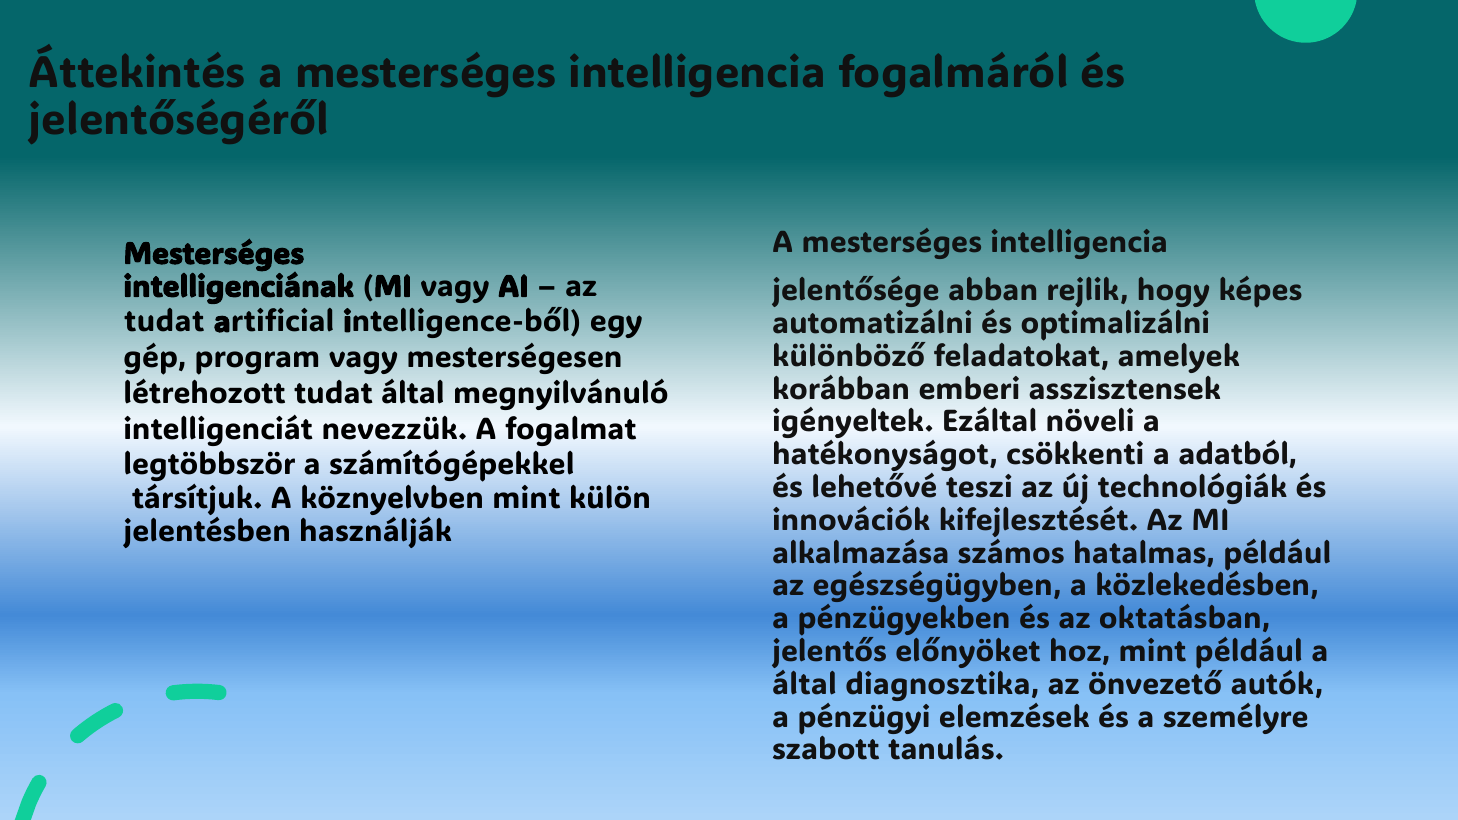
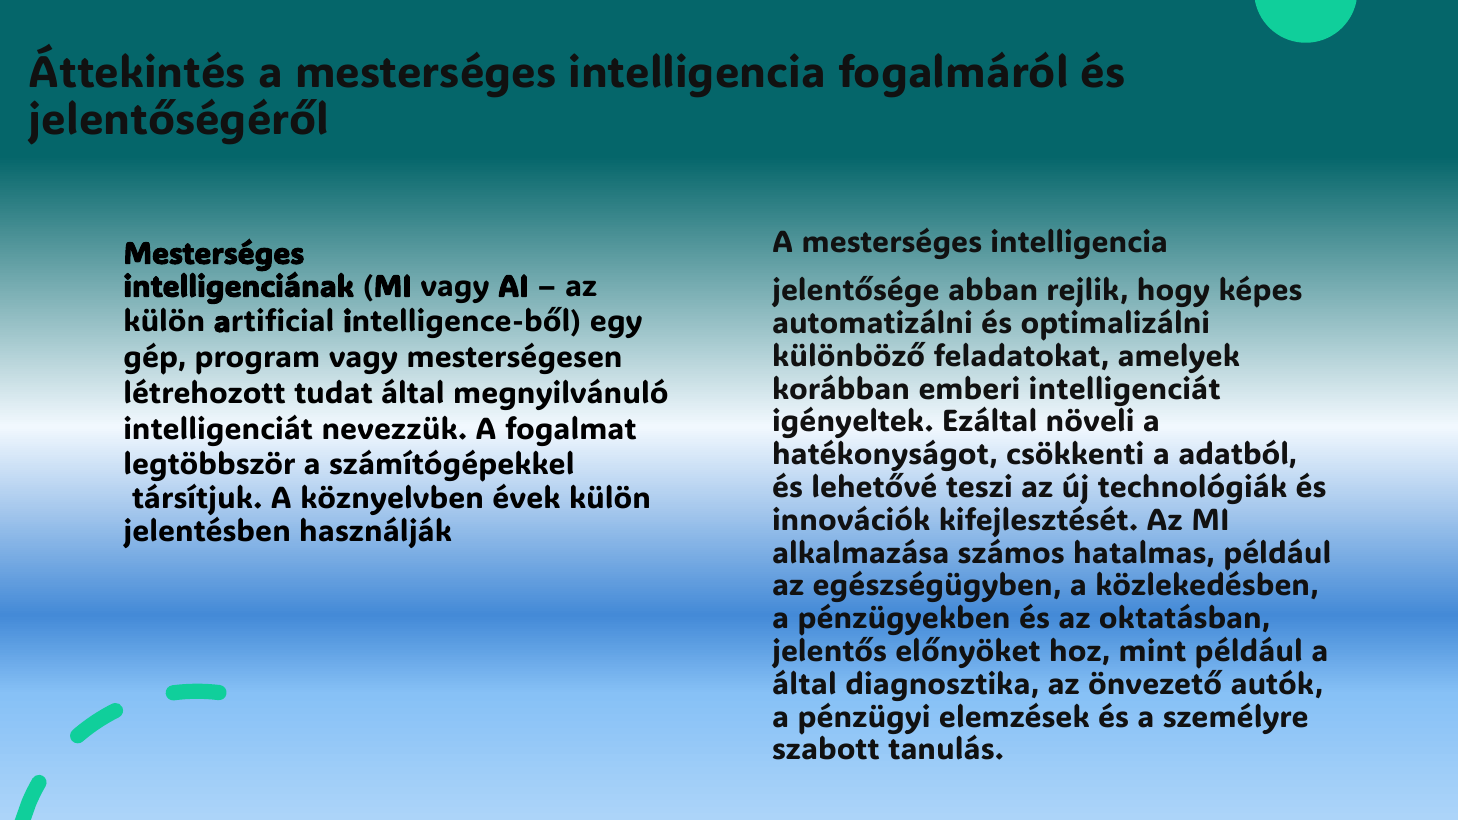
tudat: tudat -> külön (164, 322)
emberi asszisztensek: asszisztensek -> intelligenciát (1125, 389)
köznyelvben mint: mint -> évek (527, 498)
